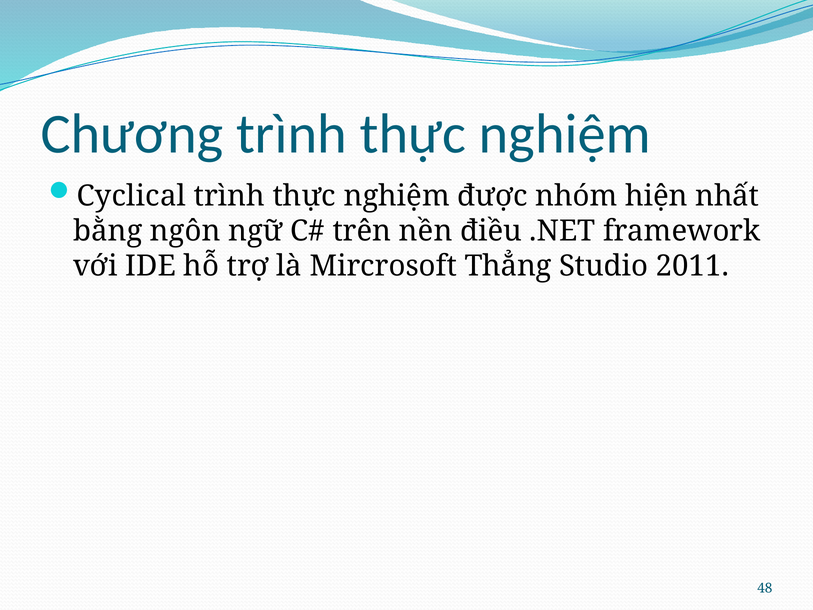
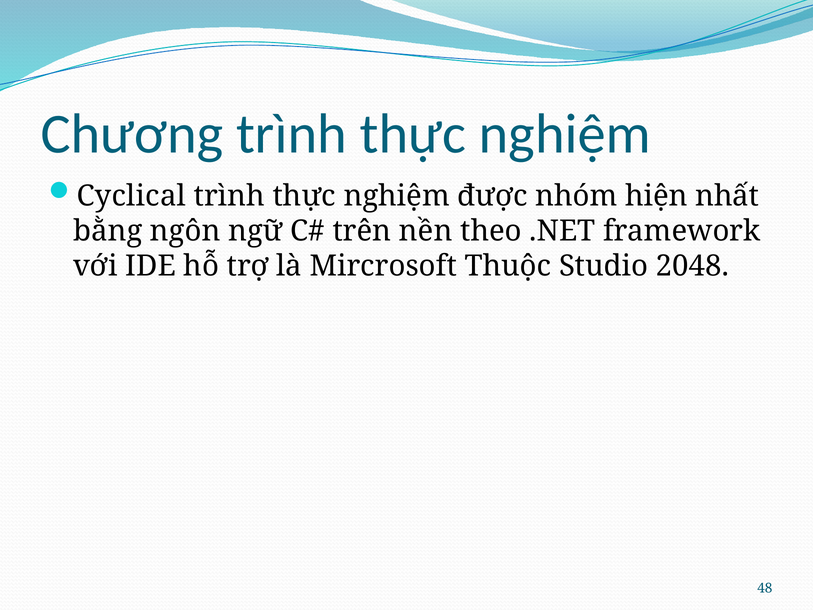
điều: điều -> theo (491, 231)
Thẳng: Thẳng -> Thuộc (508, 266)
2011: 2011 -> 2048 (693, 266)
